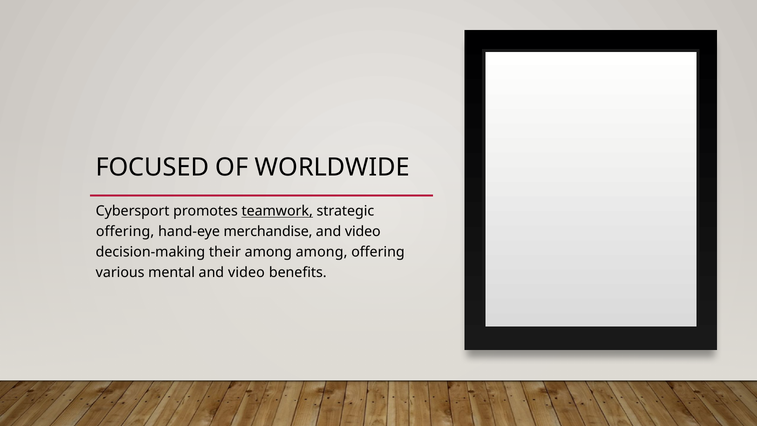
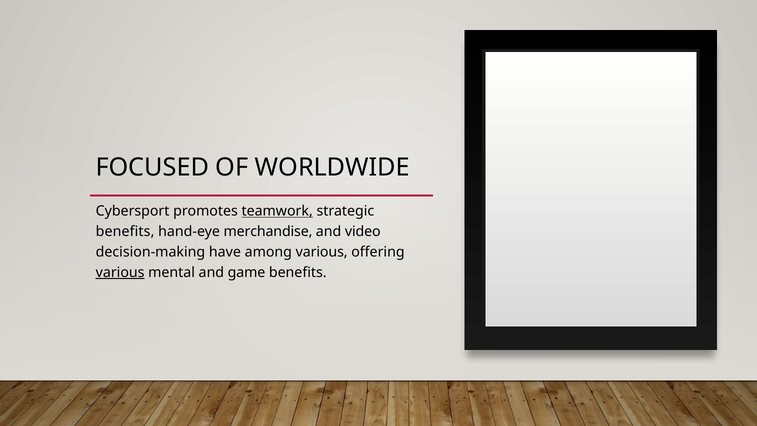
offering: offering -> benefits (125, 232)
their: their -> have (225, 252)
among among: among -> various (322, 252)
various underline: none -> present (120, 272)
mental and video: video -> game (247, 272)
